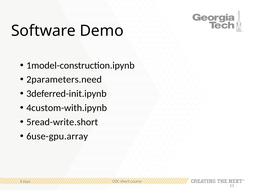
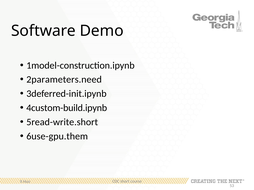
4custom-with.ipynb: 4custom-with.ipynb -> 4custom-build.ipynb (67, 108)
6use-gpu.array: 6use-gpu.array -> 6use-gpu.them (57, 137)
